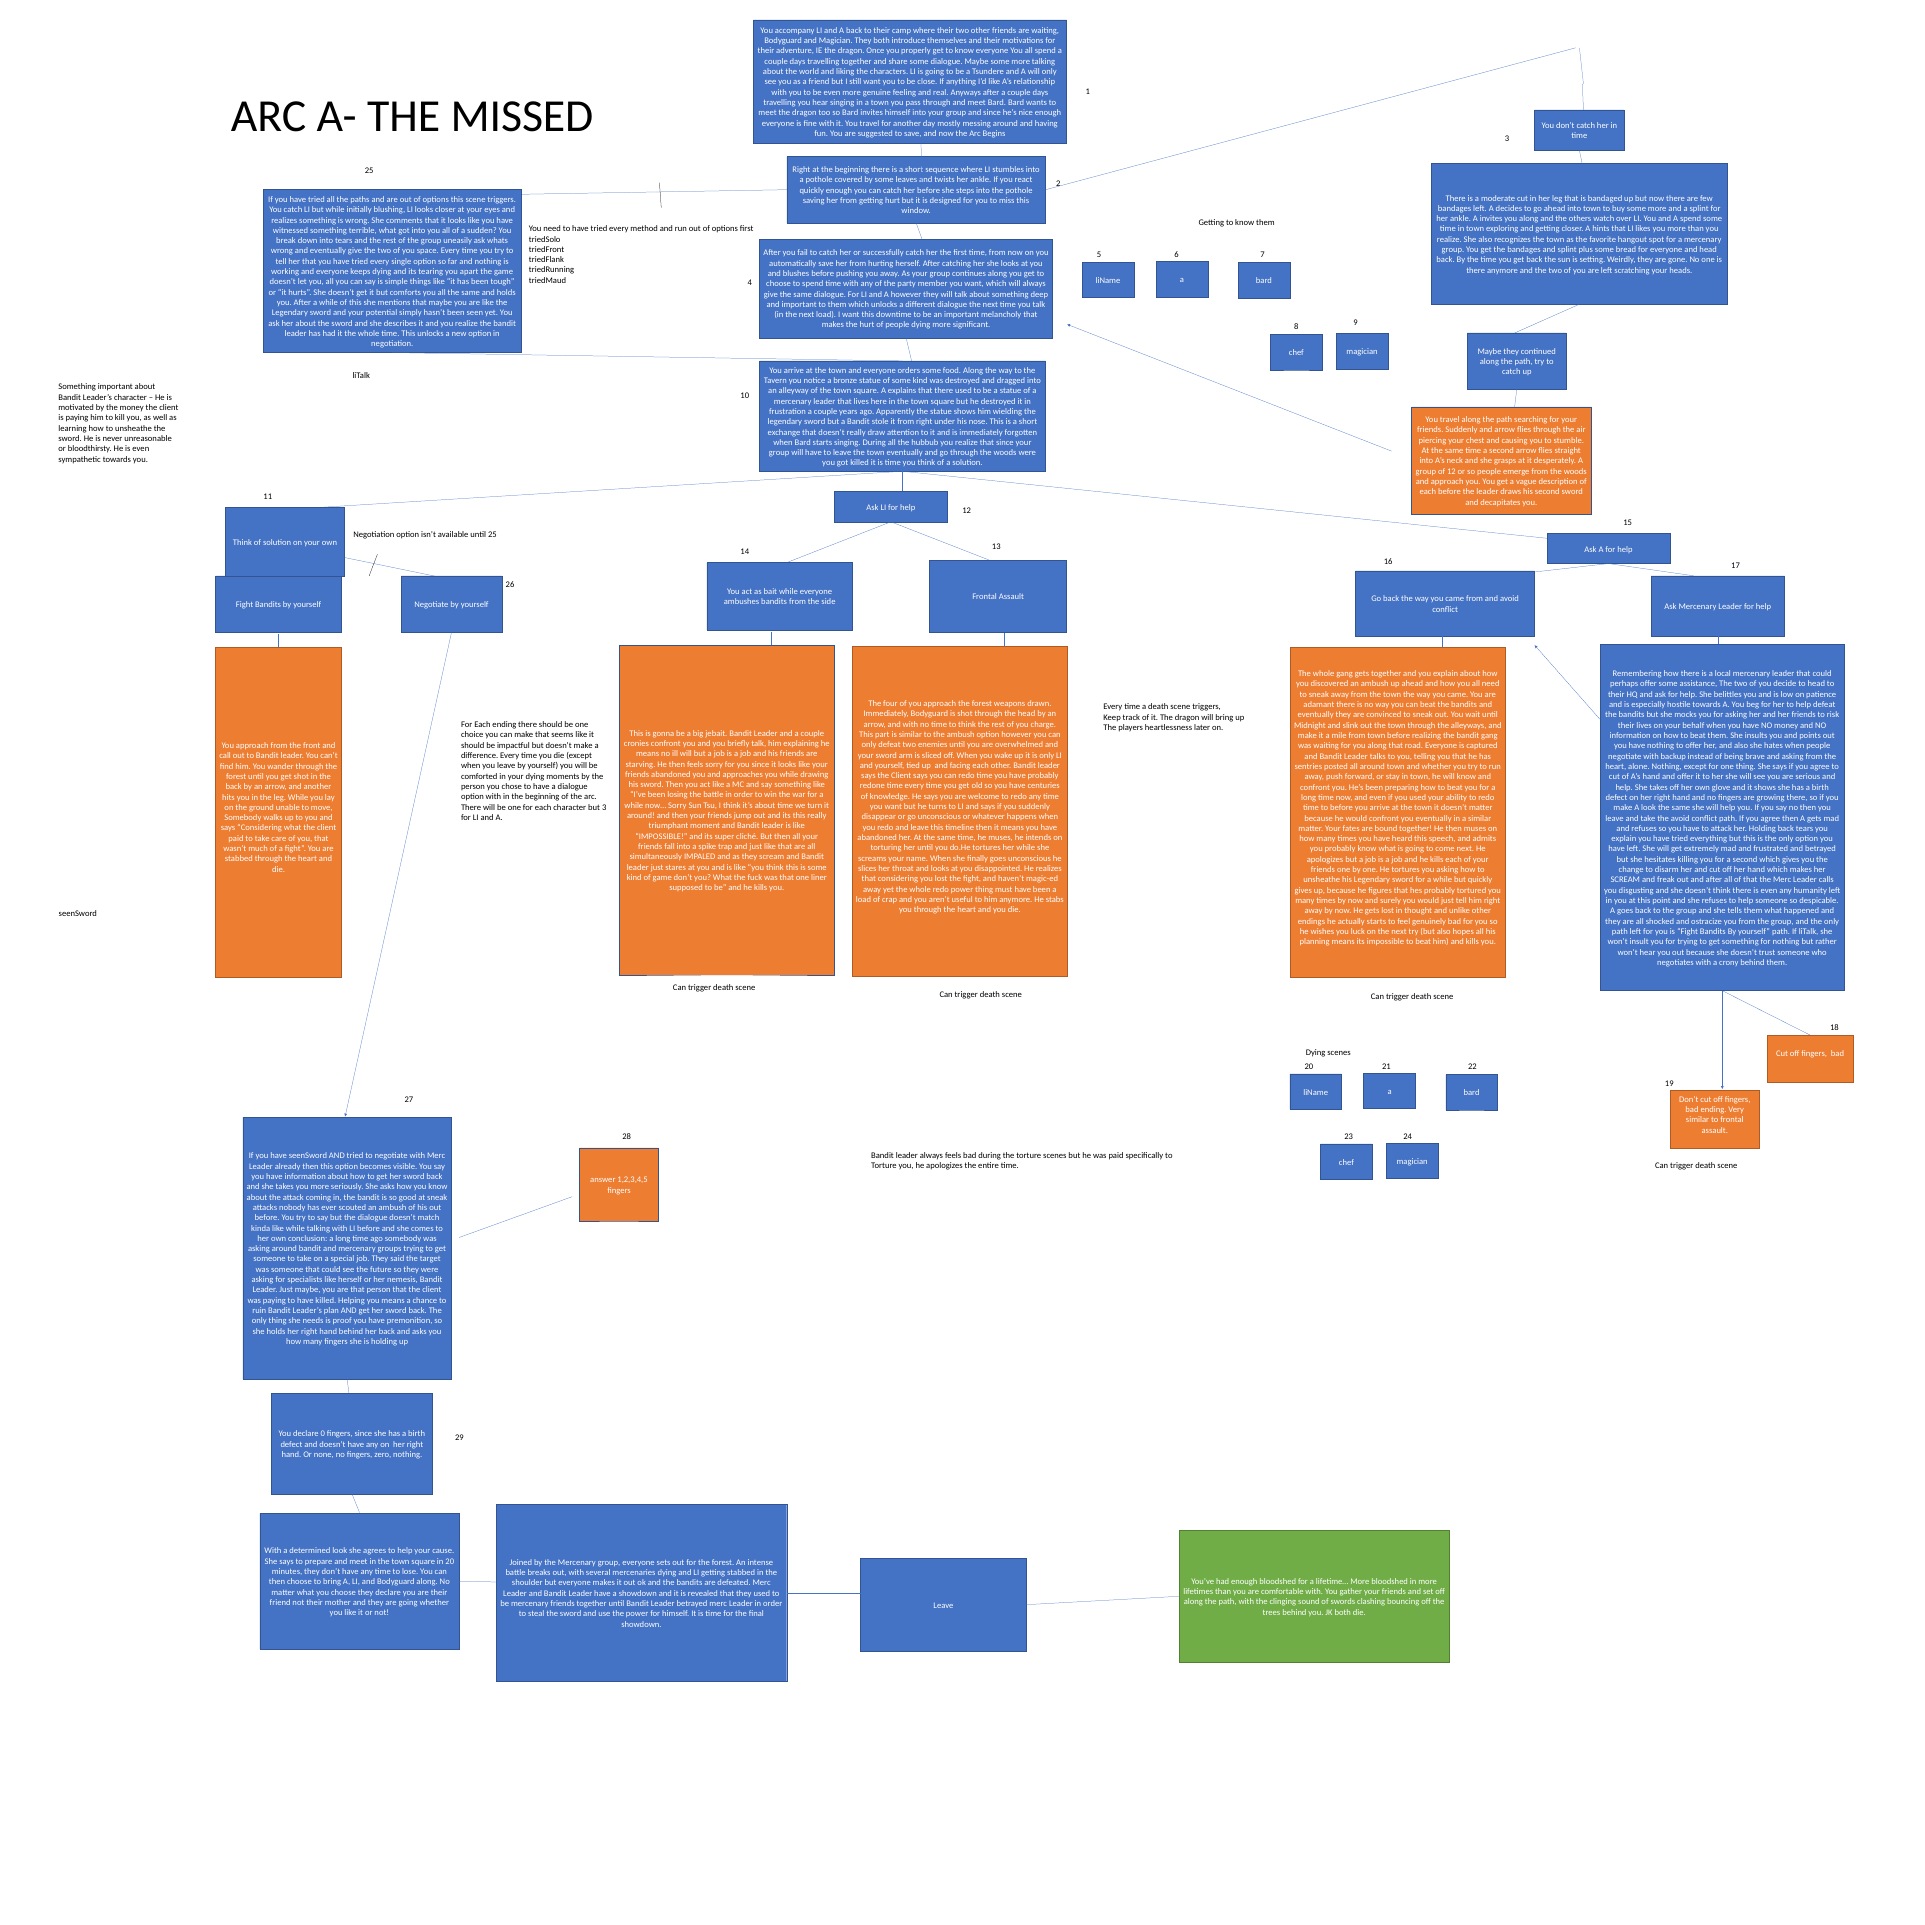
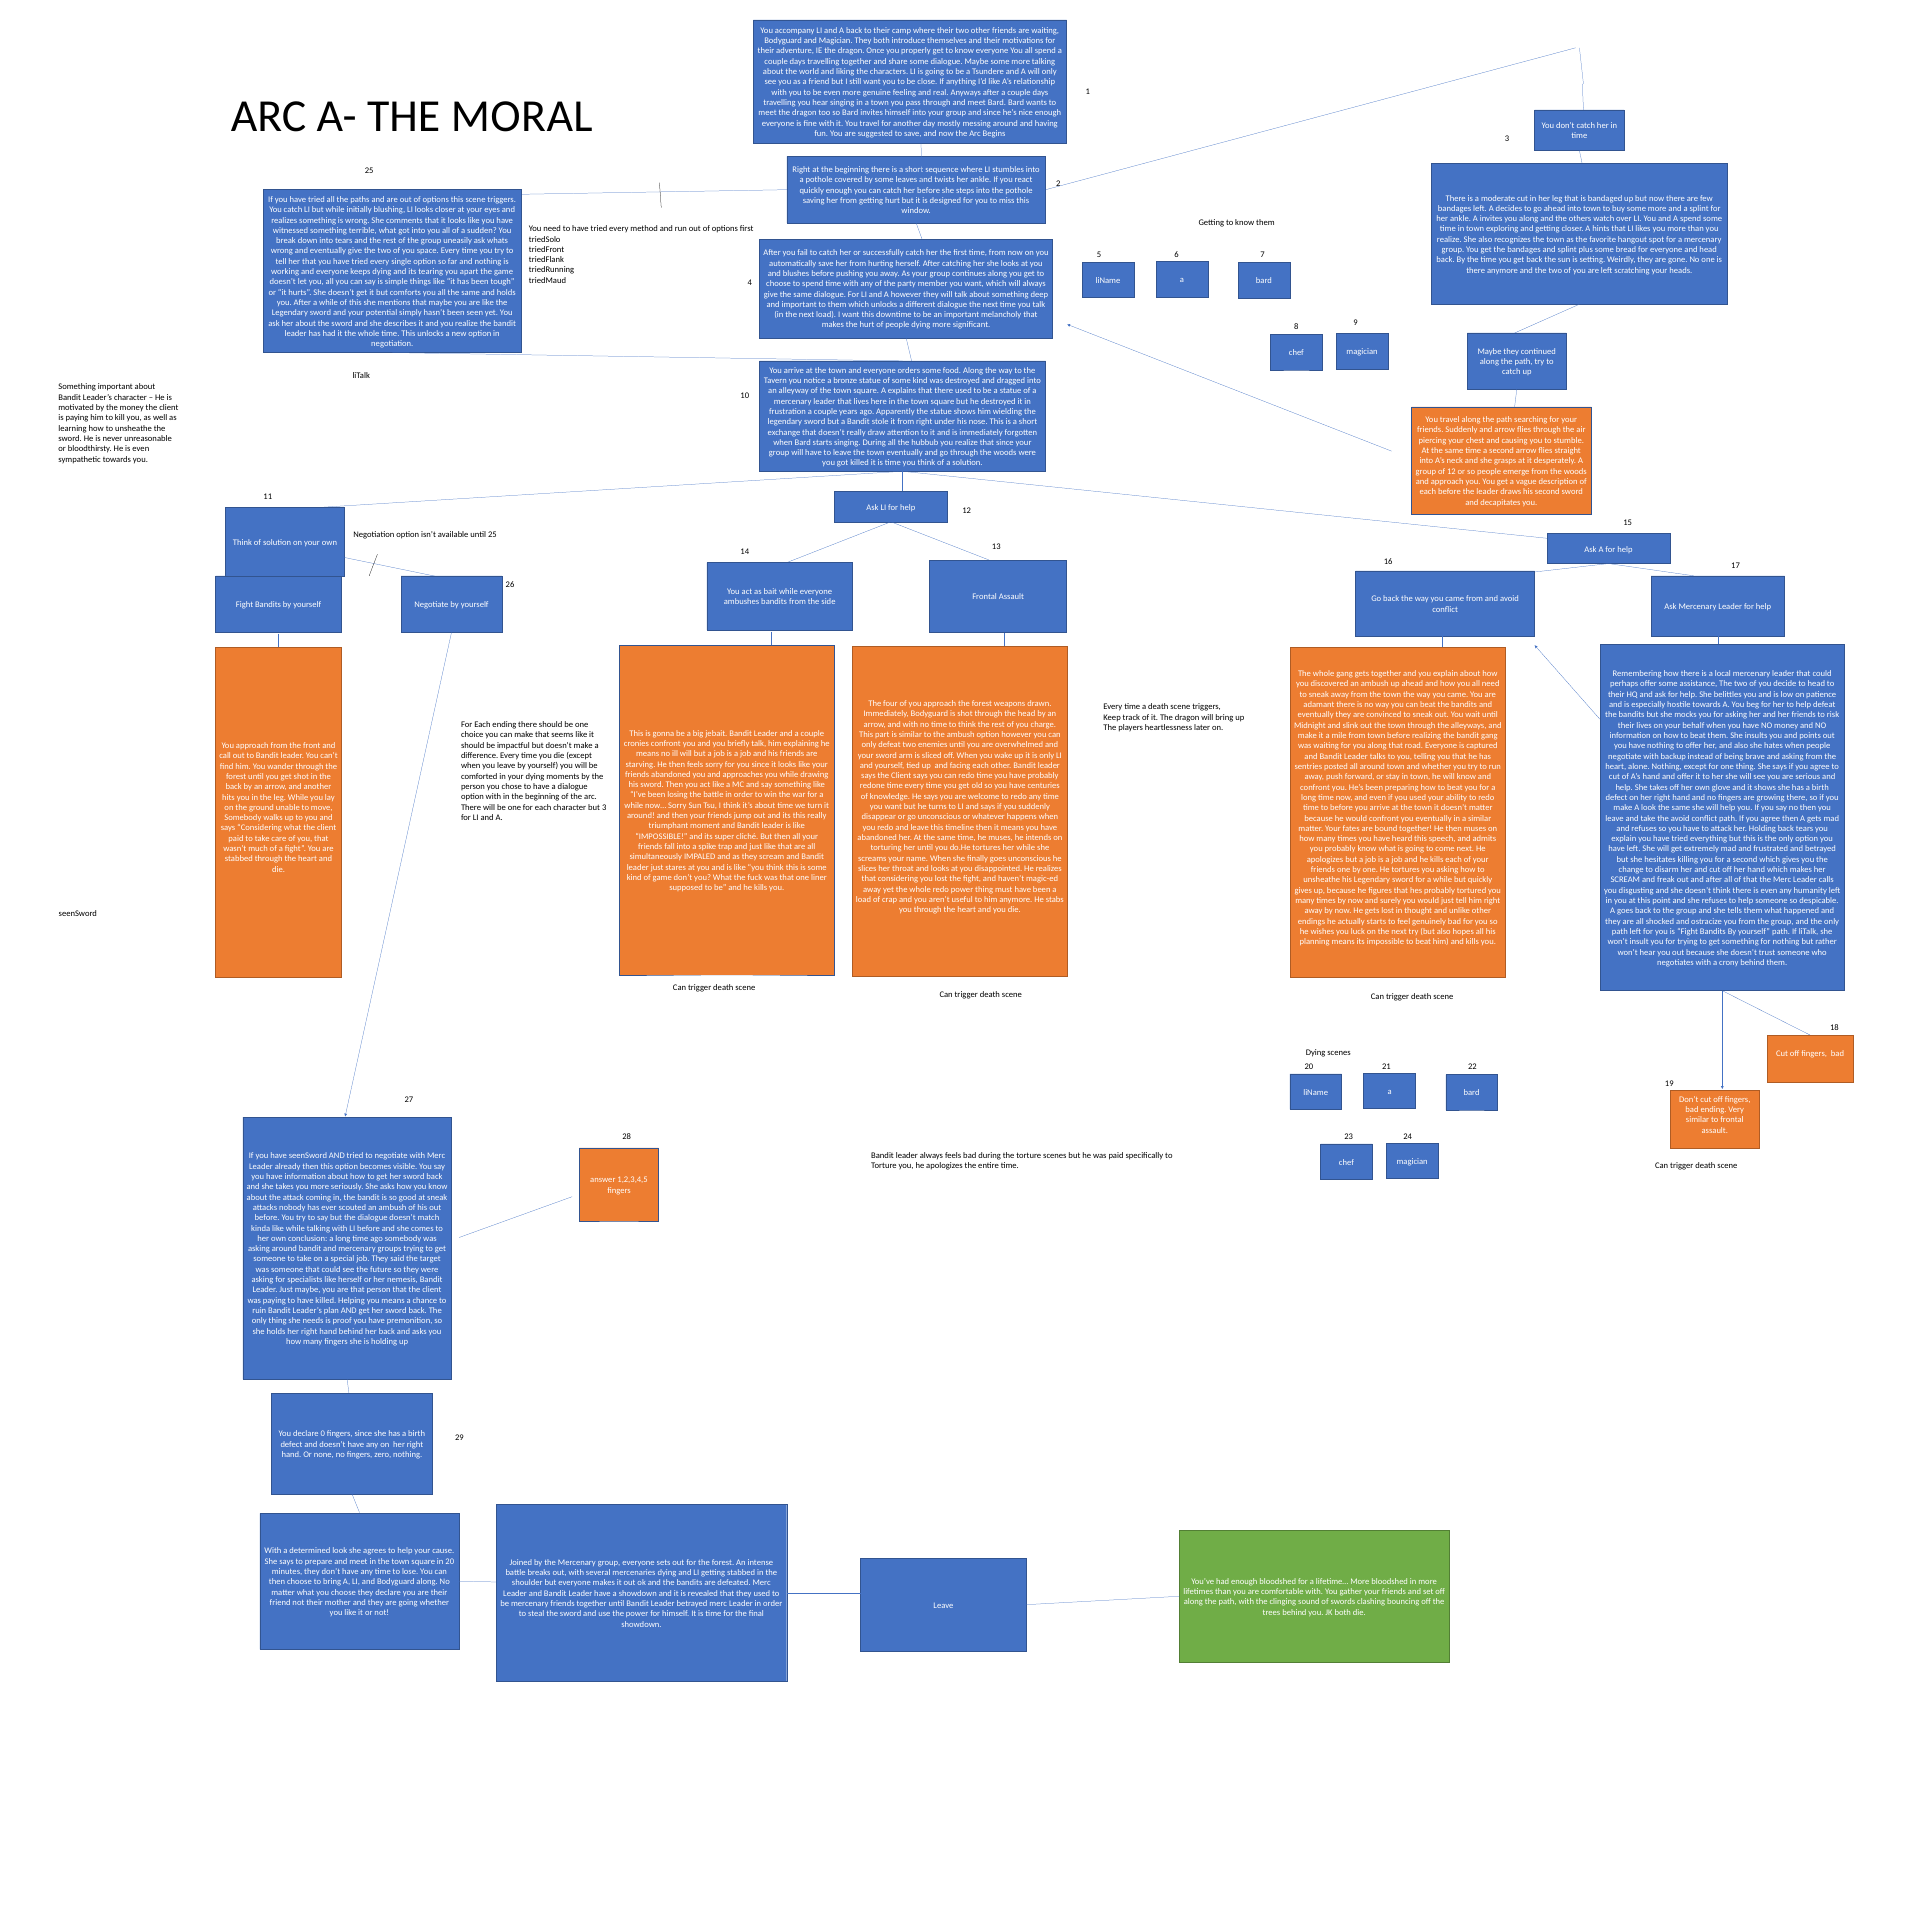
MISSED: MISSED -> MORAL (522, 116)
